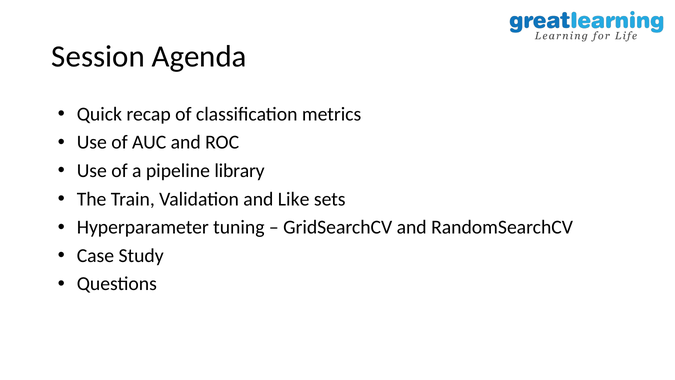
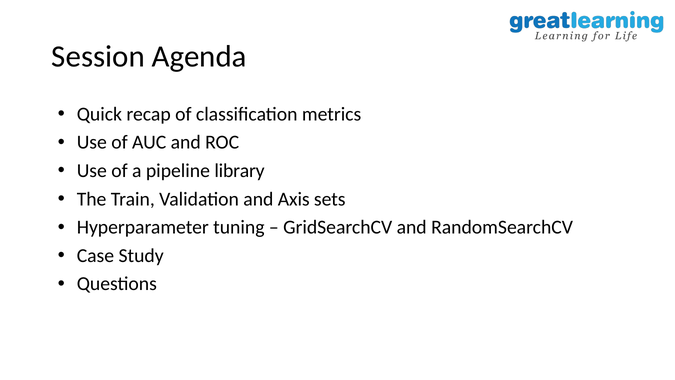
Like: Like -> Axis (294, 199)
